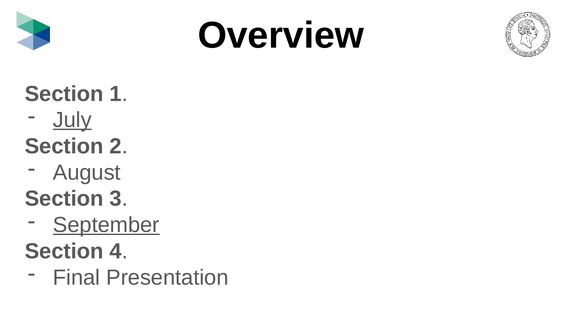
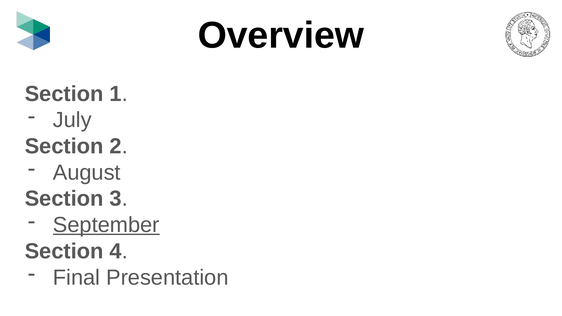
July underline: present -> none (72, 120)
